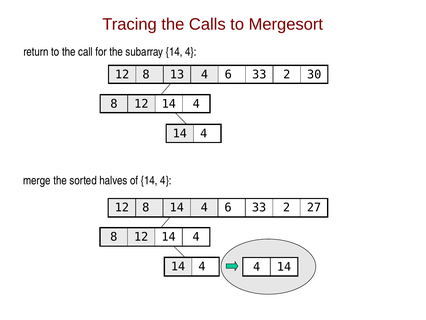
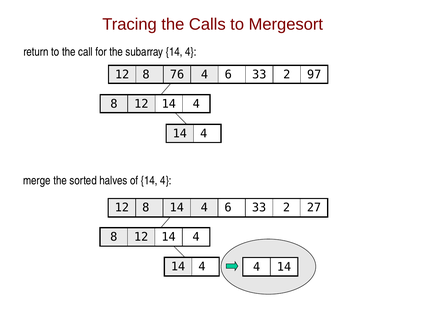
13: 13 -> 76 (177, 74)
30: 30 -> 97 (314, 74)
